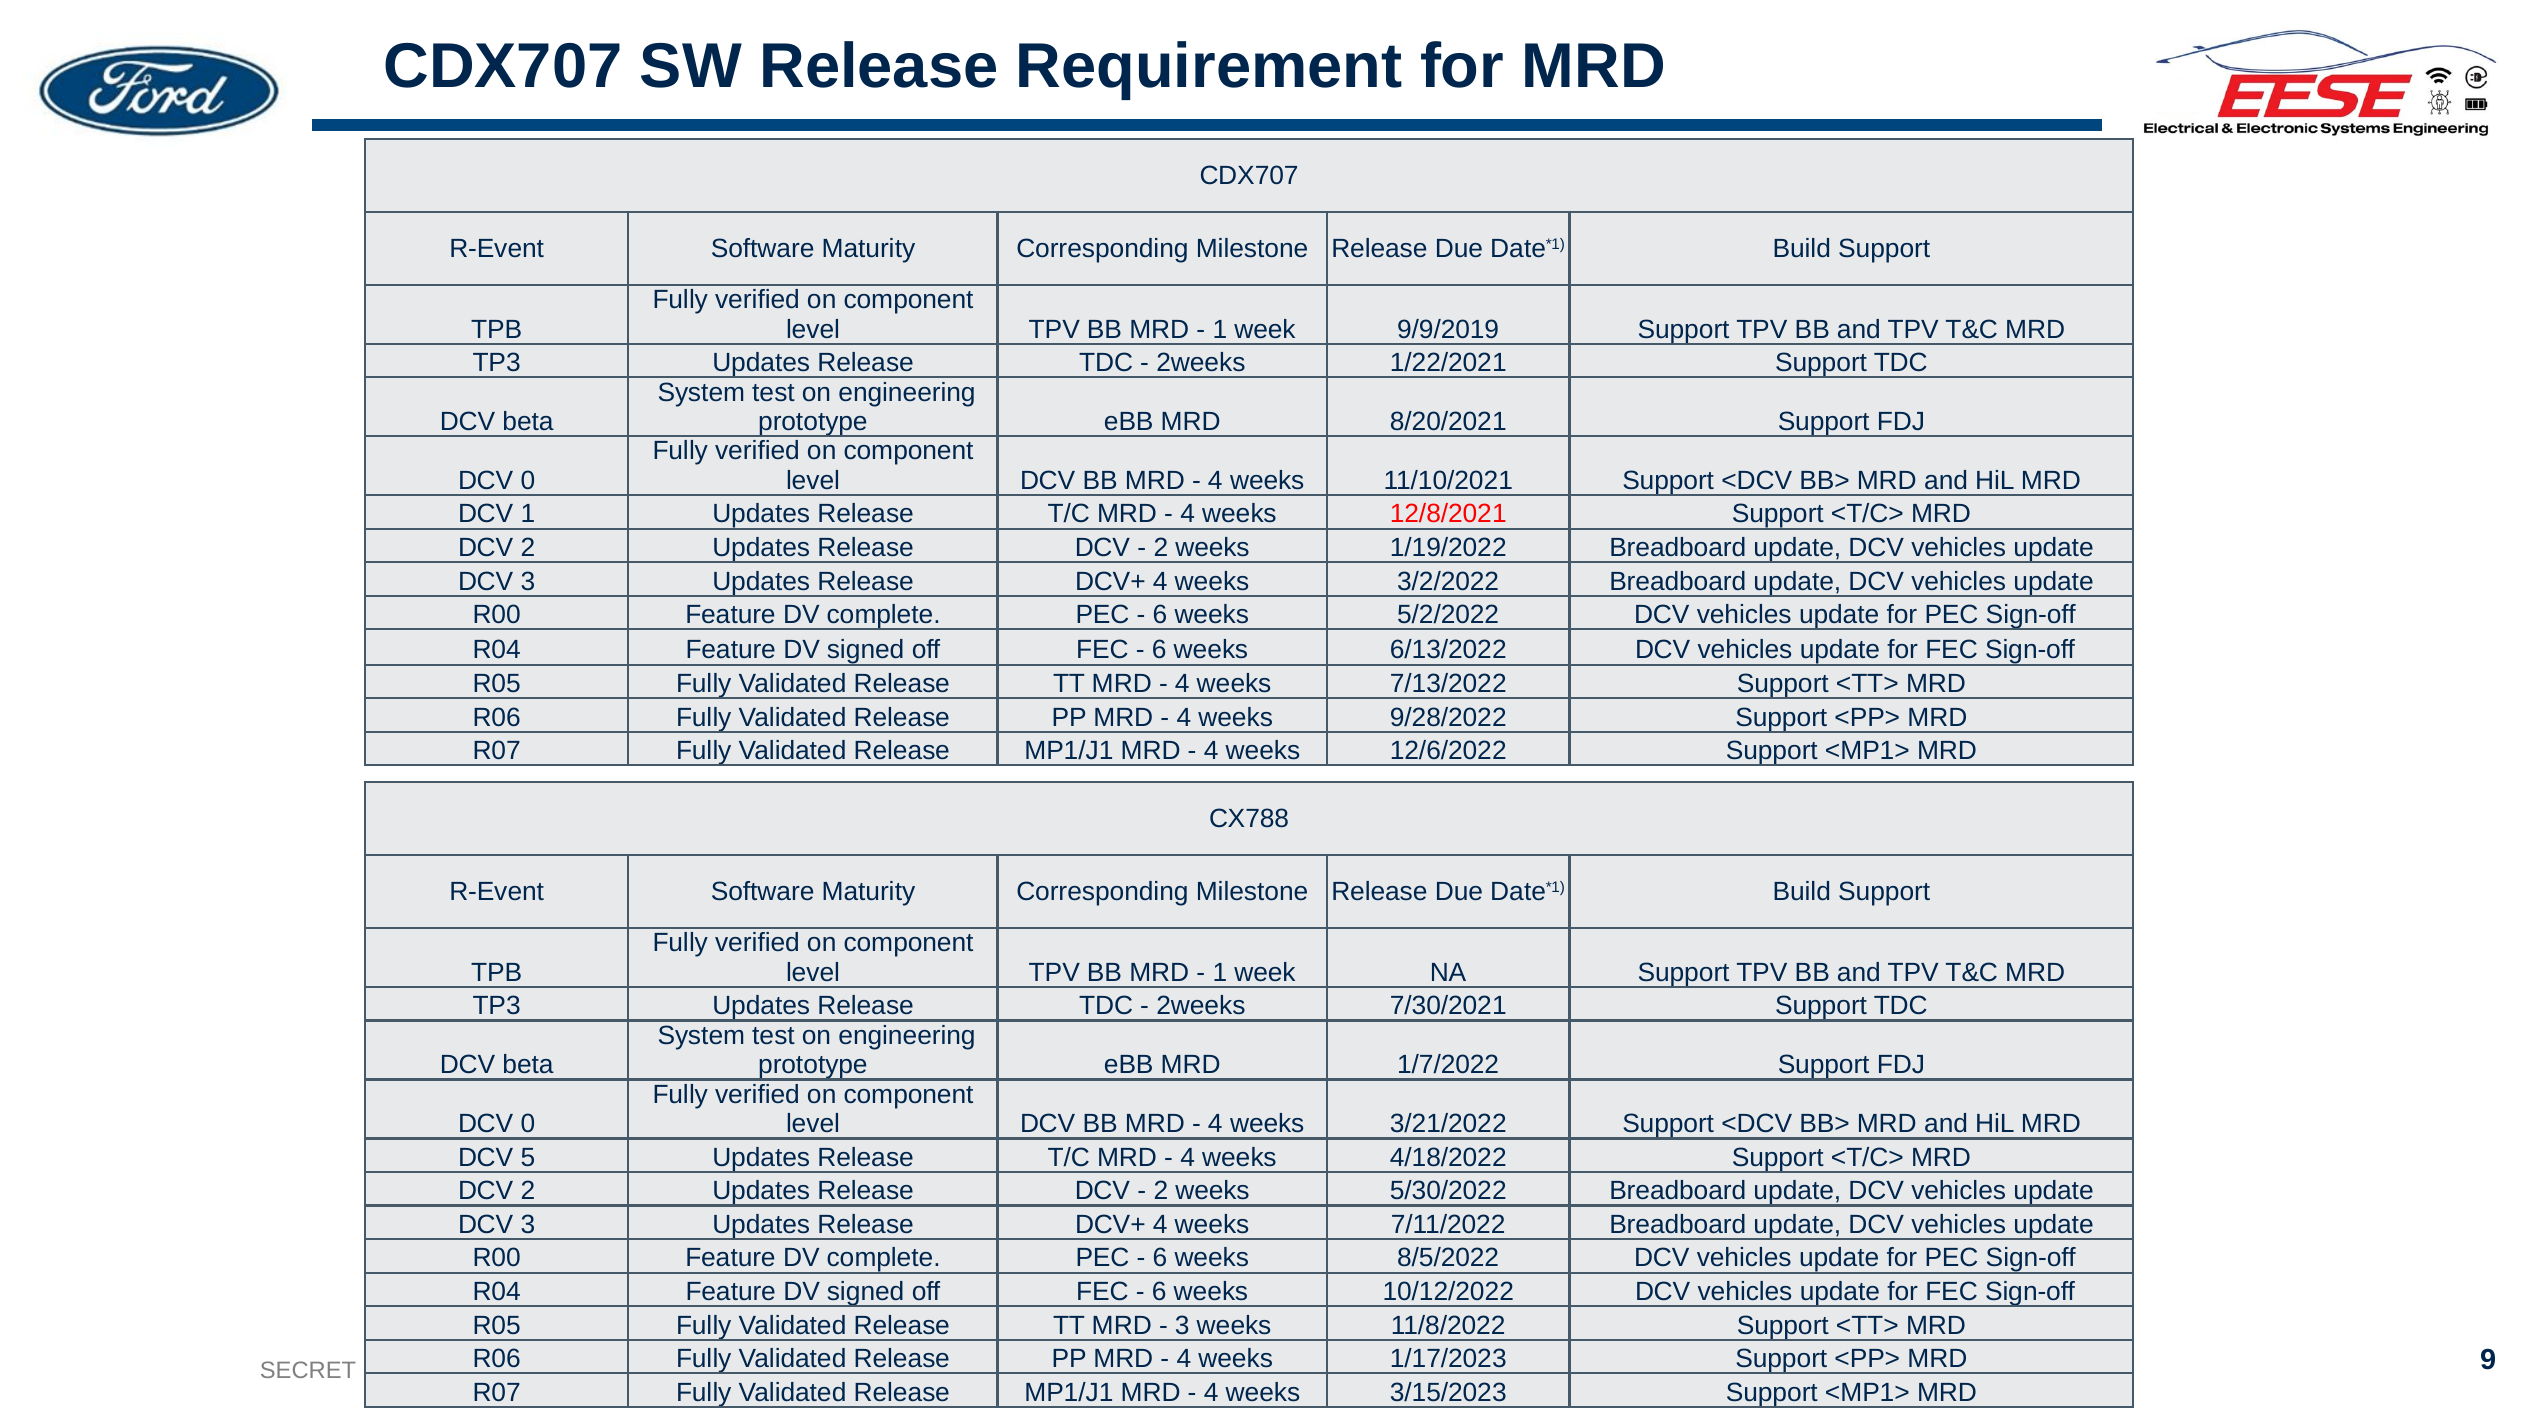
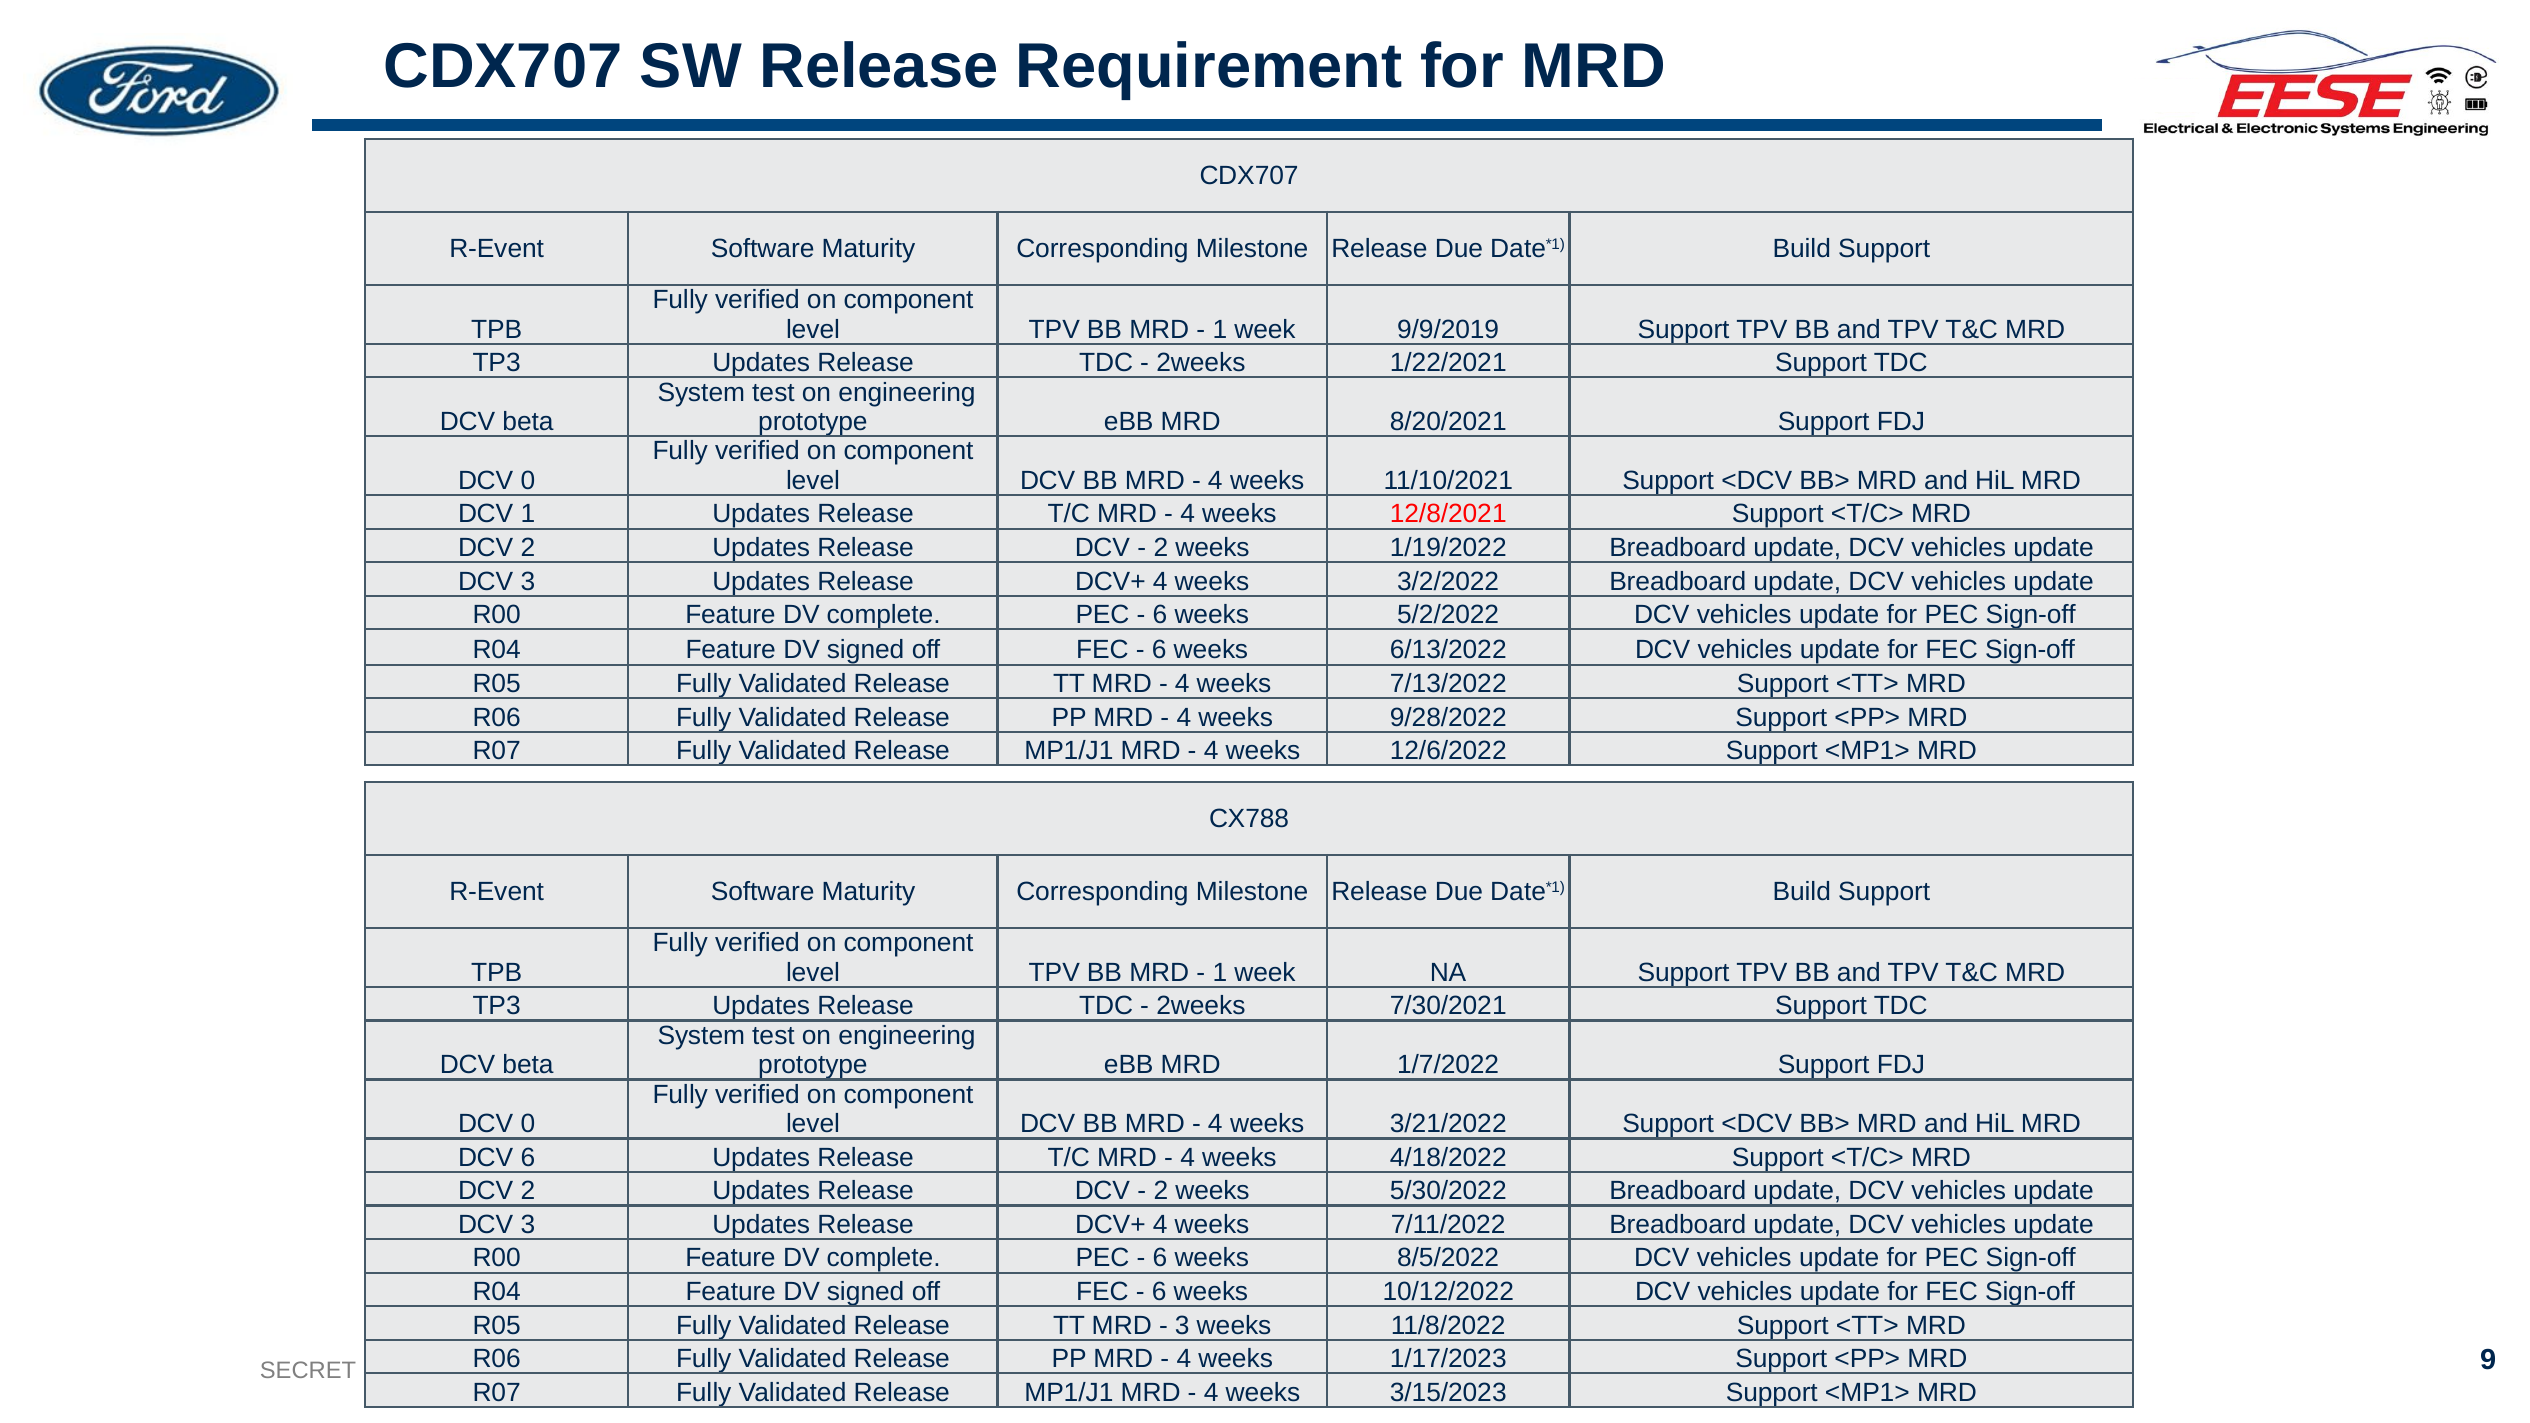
DCV 5: 5 -> 6 (528, 1158)
